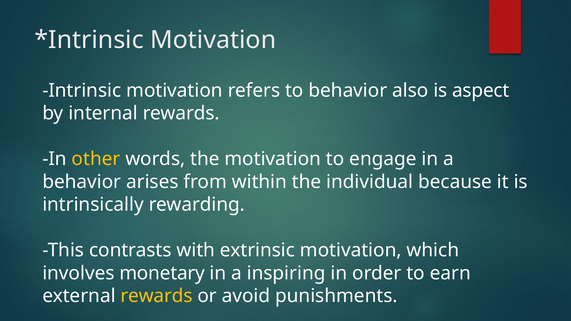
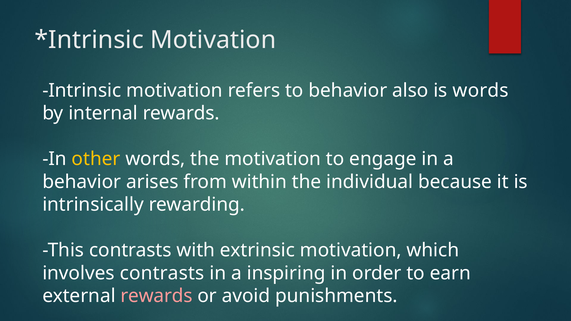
is aspect: aspect -> words (481, 90)
involves monetary: monetary -> contrasts (162, 273)
rewards colour: yellow -> pink (157, 296)
